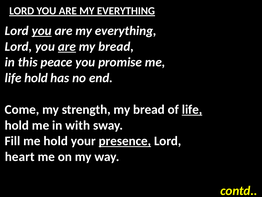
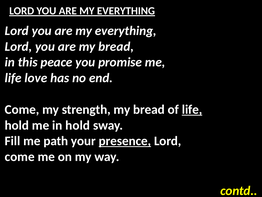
you underline: present -> none (42, 31)
are underline: present -> none (67, 46)
hold: hold -> love (36, 78)
in with: with -> hold (78, 125)
me hold: hold -> path (56, 141)
heart: heart -> come (20, 156)
